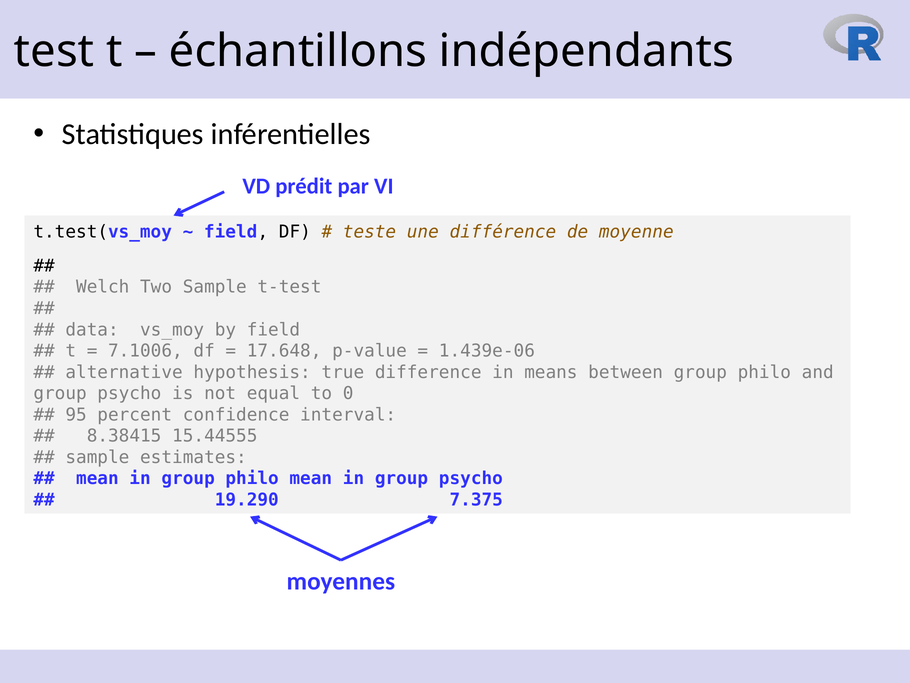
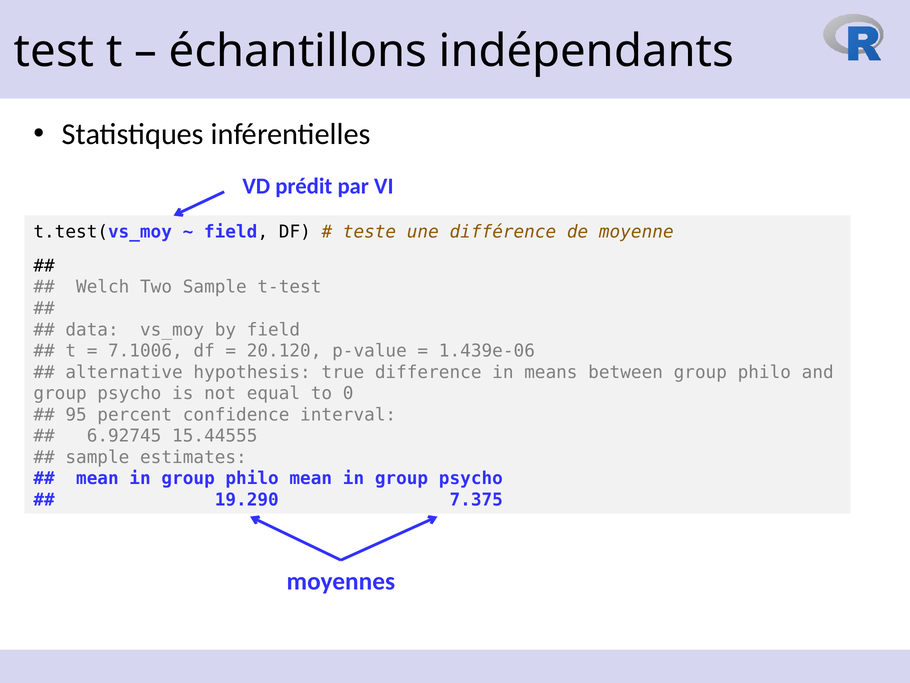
17.648: 17.648 -> 20.120 (284, 351)
8.38415: 8.38415 -> 6.92745 (124, 436)
